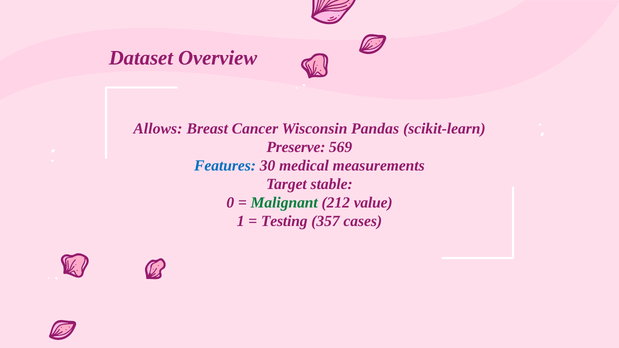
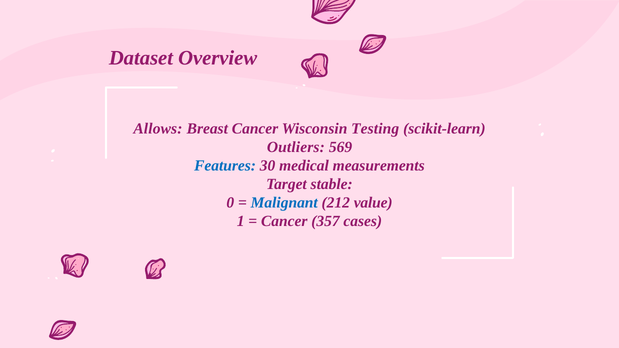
Pandas: Pandas -> Testing (375, 129)
Preserve: Preserve -> Outliers (296, 147)
Malignant colour: green -> blue (284, 203)
Testing: Testing -> Cancer (284, 221)
